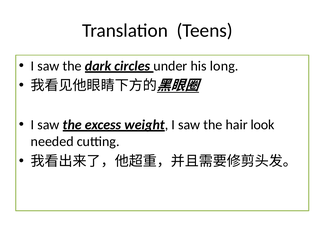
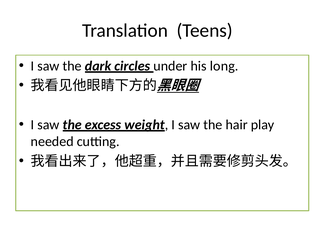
look: look -> play (263, 125)
